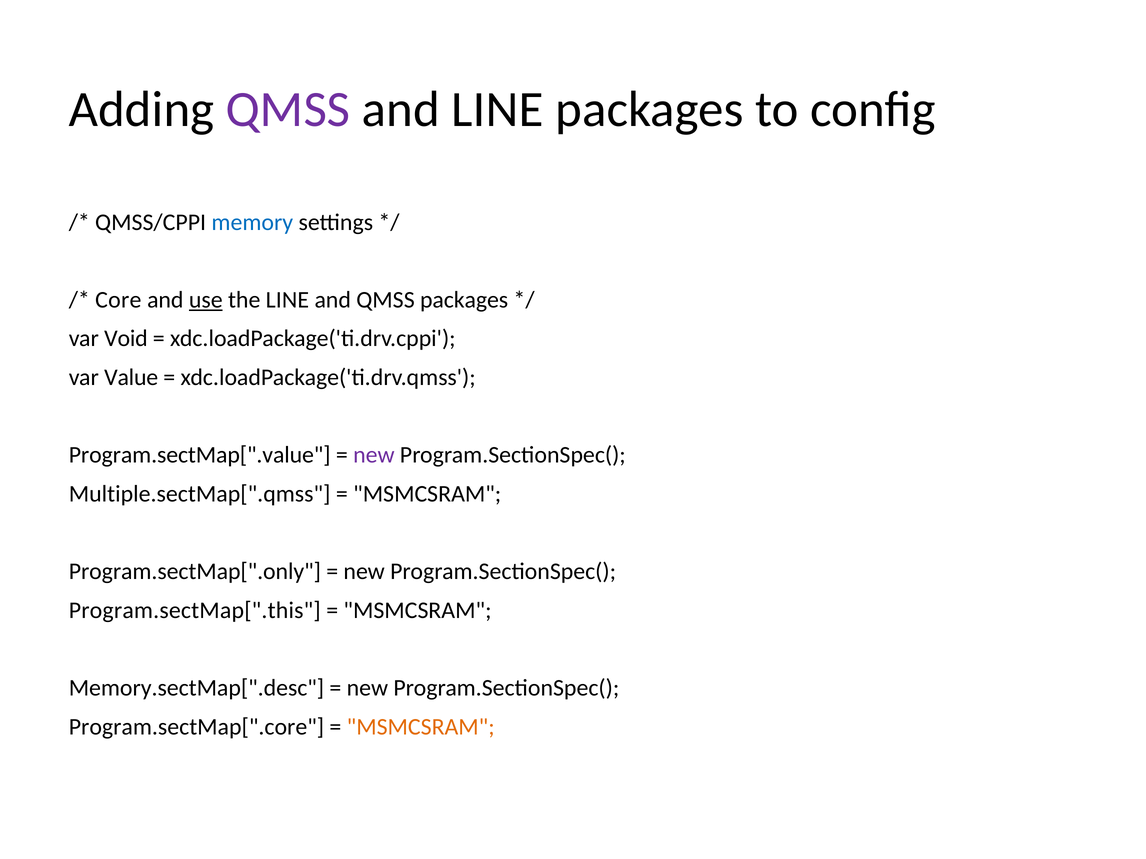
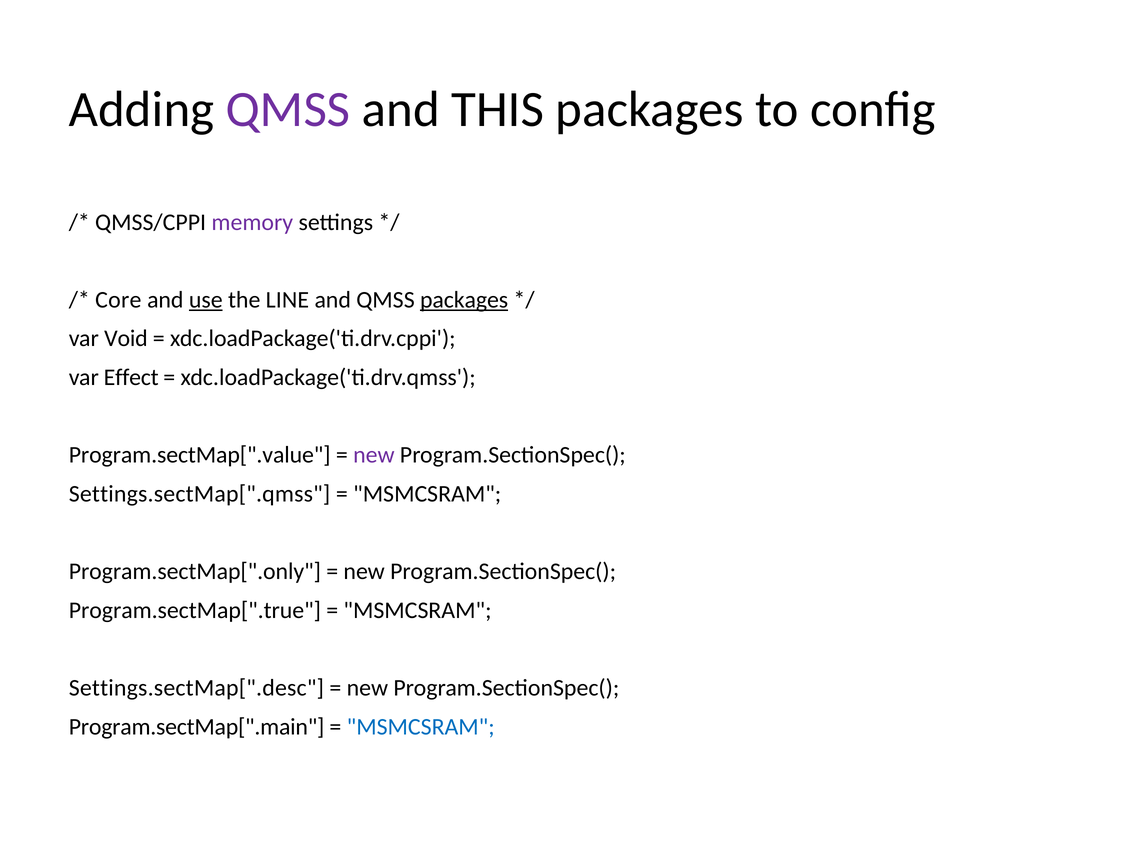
and LINE: LINE -> THIS (498, 110)
memory colour: blue -> purple (252, 222)
packages underline: none -> present (464, 300)
Value: Value -> Effect (131, 378)
Multiple.sectMap[".qmss: Multiple.sectMap[".qmss -> Settings.sectMap[".qmss (200, 494)
Program.sectMap[".this: Program.sectMap[".this -> Program.sectMap[".true (195, 611)
Memory.sectMap[".desc: Memory.sectMap[".desc -> Settings.sectMap[".desc (196, 688)
Program.sectMap[".core: Program.sectMap[".core -> Program.sectMap[".main (197, 727)
MSMCSRAM colour: orange -> blue (421, 727)
